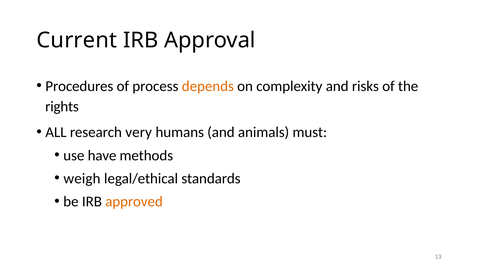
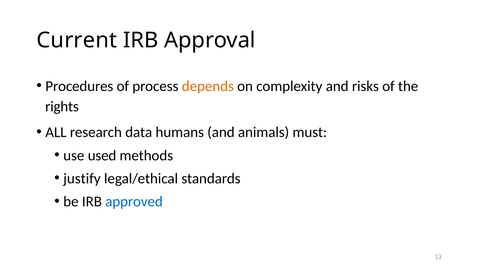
very: very -> data (139, 132)
have: have -> used (102, 155)
weigh: weigh -> justify (82, 178)
approved colour: orange -> blue (134, 202)
